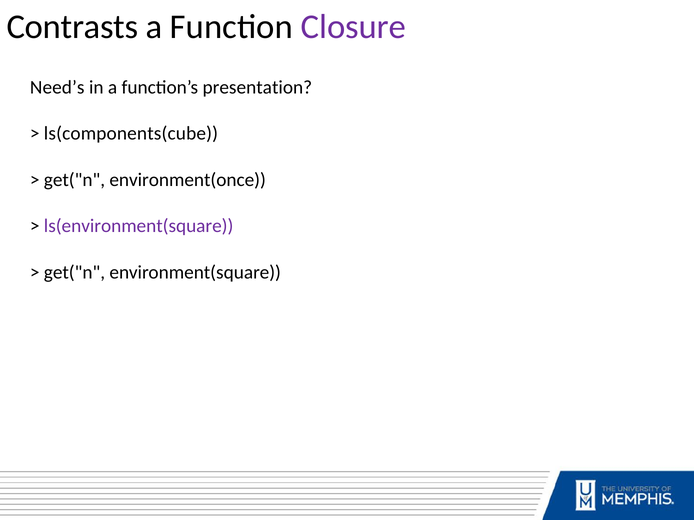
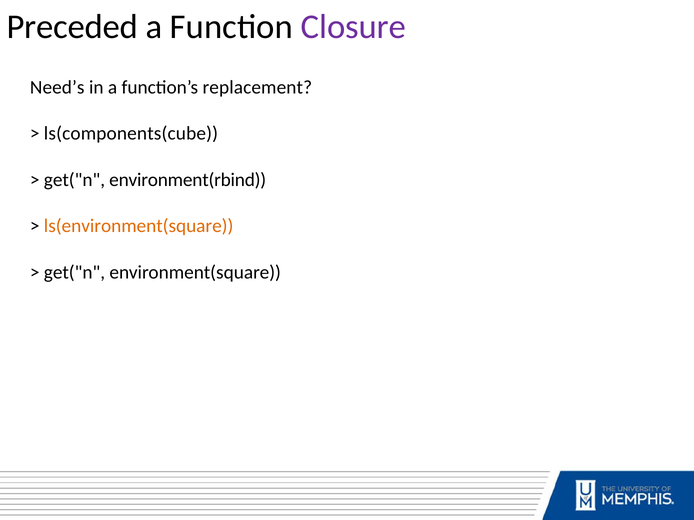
Contrasts: Contrasts -> Preceded (72, 27)
presentation: presentation -> replacement (257, 87)
environment(once: environment(once -> environment(rbind (188, 180)
ls(environment(square colour: purple -> orange (139, 226)
